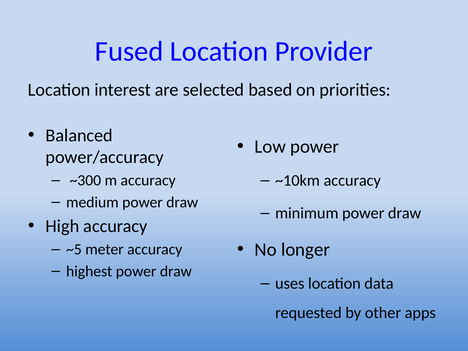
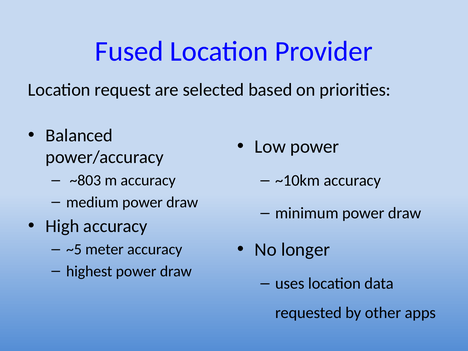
interest: interest -> request (123, 90)
~300: ~300 -> ~803 (85, 180)
